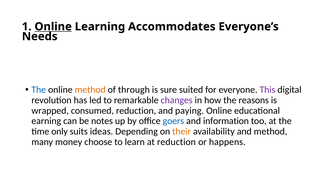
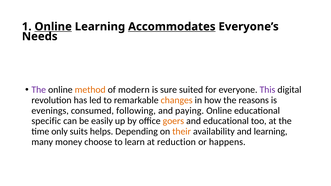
Accommodates underline: none -> present (172, 27)
The colour: blue -> purple (39, 90)
through: through -> modern (134, 90)
changes colour: purple -> orange (177, 100)
wrapped: wrapped -> evenings (50, 111)
consumed reduction: reduction -> following (136, 111)
earning: earning -> specific (46, 121)
notes: notes -> easily (102, 121)
goers colour: blue -> orange (173, 121)
and information: information -> educational (226, 121)
ideas: ideas -> helps (102, 132)
and method: method -> learning (271, 132)
